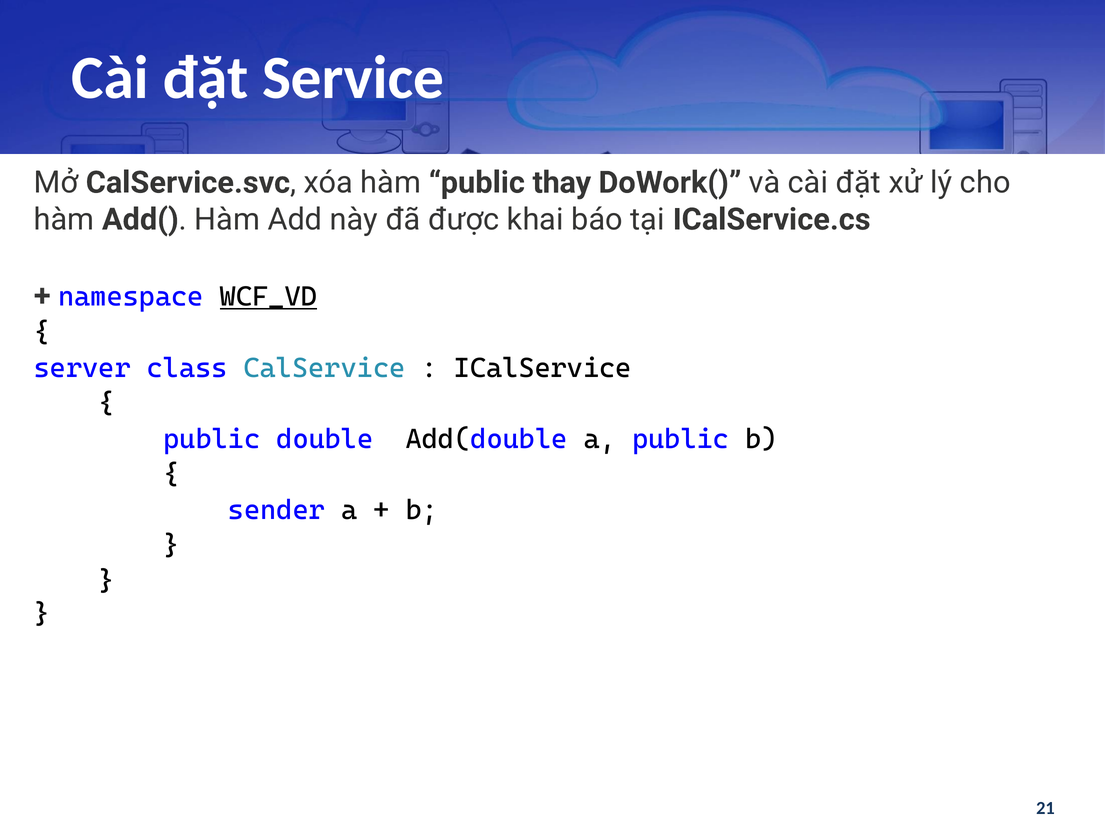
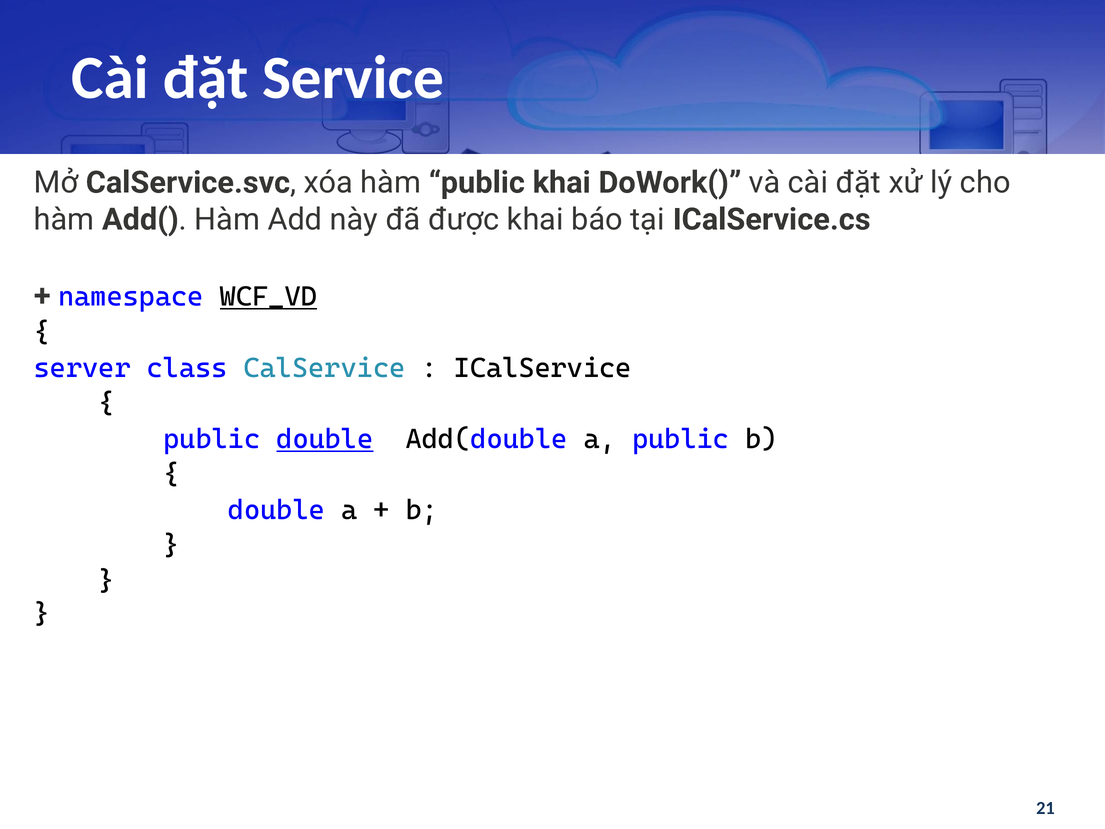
public thay: thay -> khai (562, 183)
double underline: none -> present (325, 439)
sender: sender -> double (276, 510)
